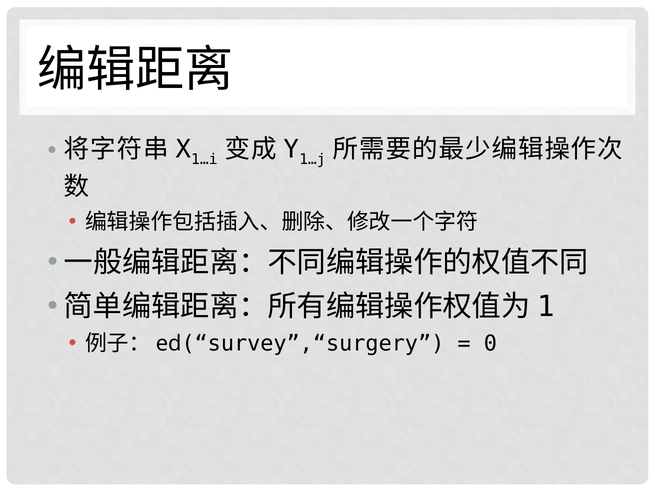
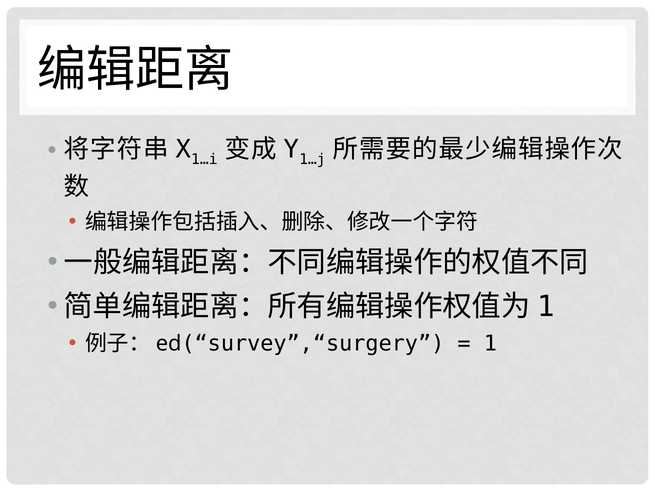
0: 0 -> 1 (490, 344)
